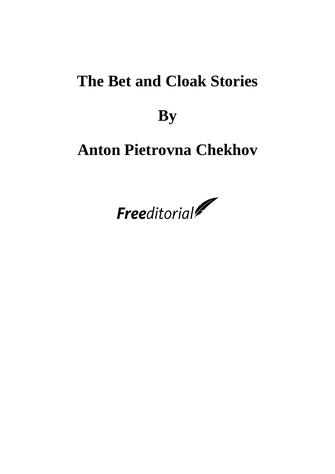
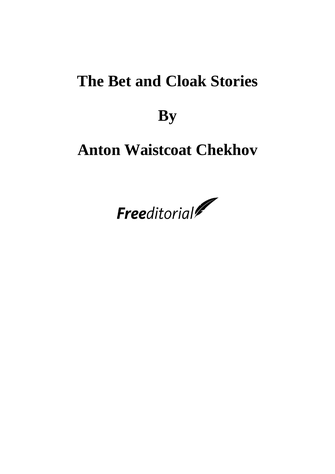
Pietrovna: Pietrovna -> Waistcoat (158, 150)
